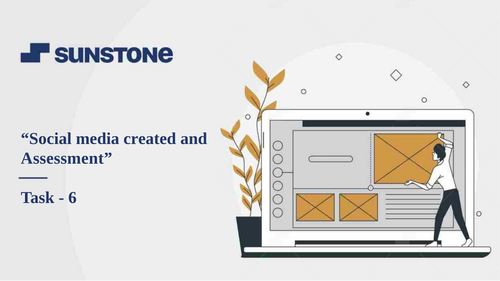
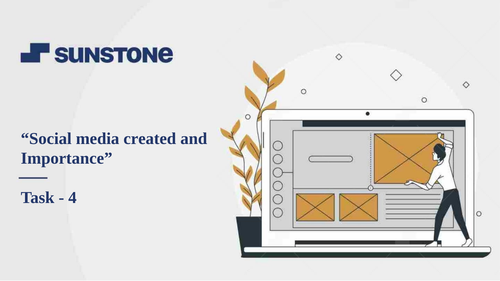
Assessment: Assessment -> Importance (67, 158)
6: 6 -> 4 (72, 198)
